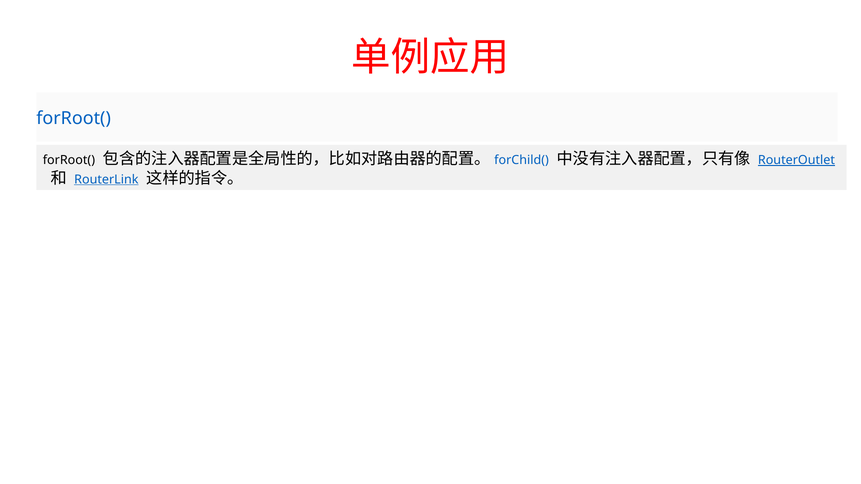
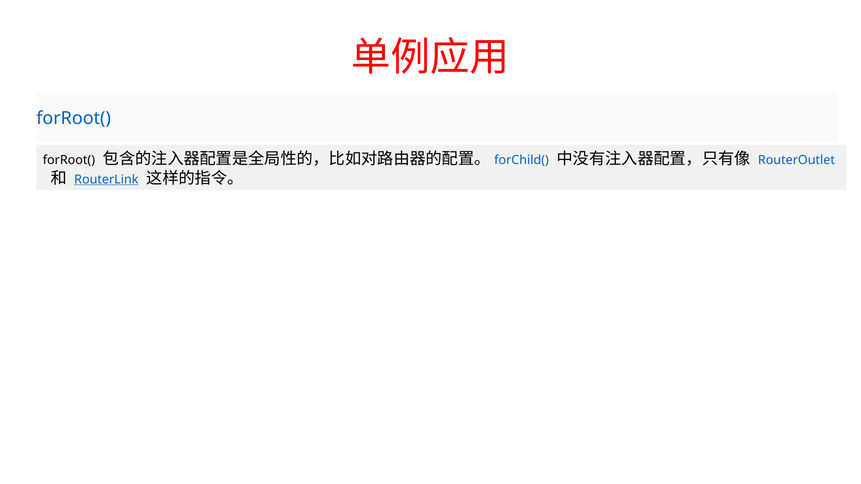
RouterOutlet underline: present -> none (796, 160)
